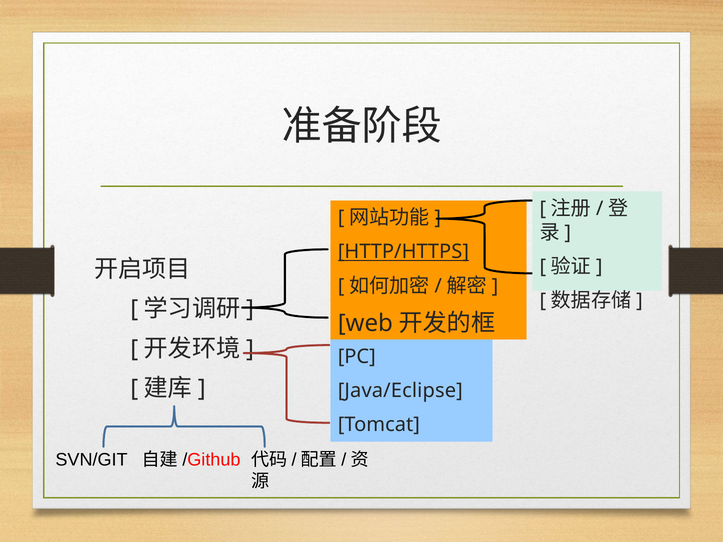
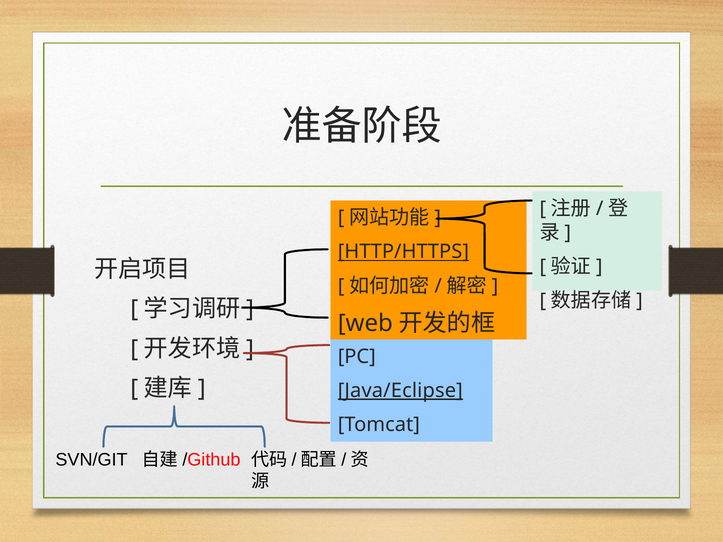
Java/Eclipse underline: none -> present (400, 391)
